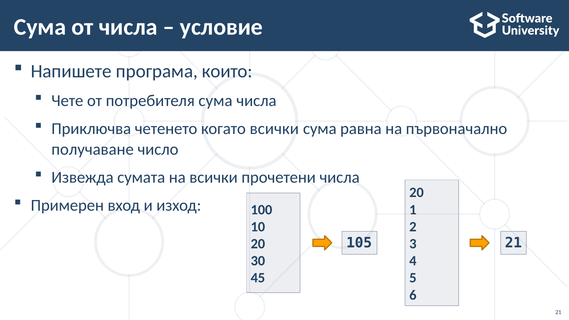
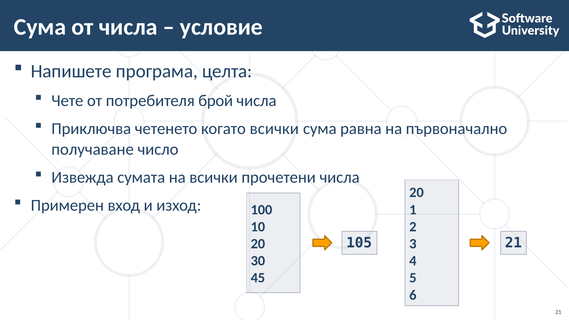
които: които -> целта (227, 71)
потребителя сума: сума -> брой (216, 101)
